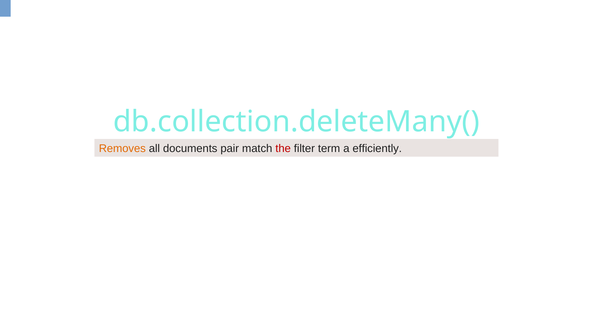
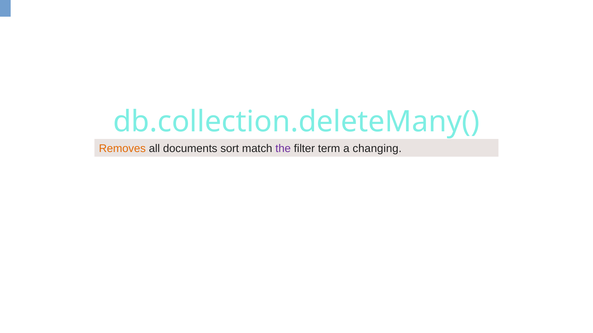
pair: pair -> sort (230, 149)
the colour: red -> purple (283, 149)
efficiently: efficiently -> changing (377, 149)
